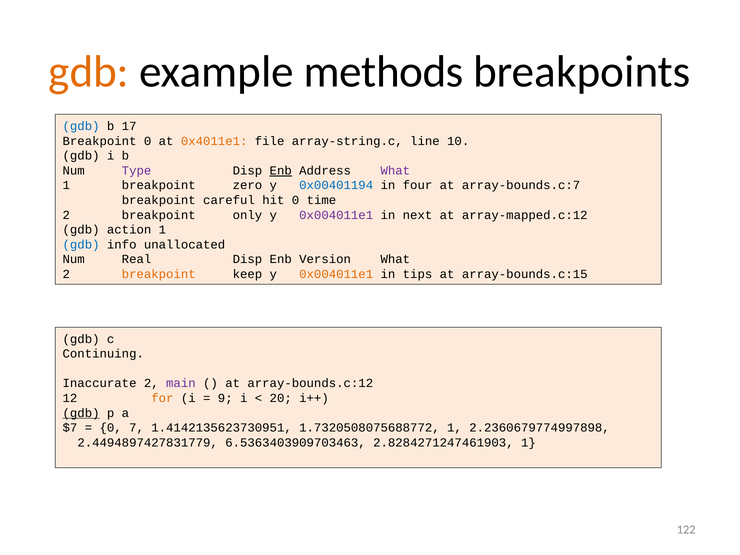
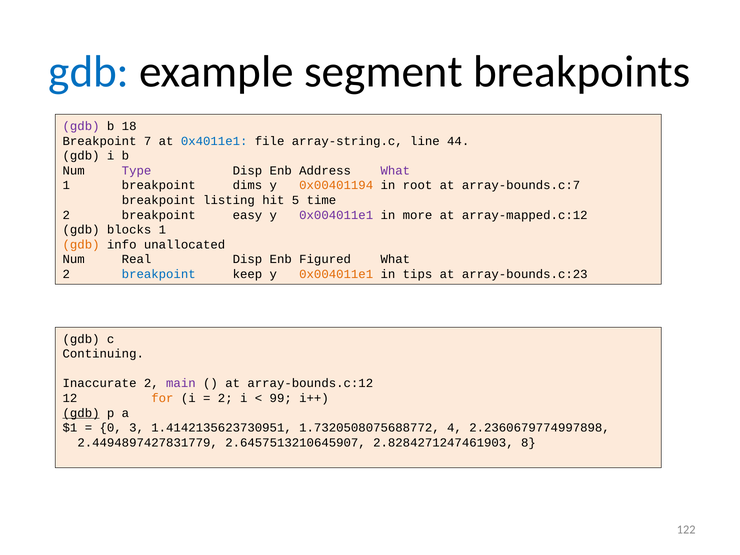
gdb colour: orange -> blue (89, 72)
methods: methods -> segment (384, 72)
gdb colour: blue -> purple (81, 126)
17: 17 -> 18 (129, 126)
Breakpoint 0: 0 -> 7 (148, 141)
0x4011e1 colour: orange -> blue (214, 141)
10: 10 -> 44 (458, 141)
Enb underline: present -> none (281, 171)
zero: zero -> dims (247, 185)
0x00401194 colour: blue -> orange (336, 185)
four: four -> root (418, 185)
careful: careful -> listing (229, 200)
hit 0: 0 -> 5 (296, 200)
only: only -> easy (247, 215)
next: next -> more (418, 215)
action: action -> blocks (129, 230)
gdb colour: blue -> orange (81, 245)
Version: Version -> Figured (325, 259)
breakpoint colour: orange -> blue (159, 274)
array-bounds.c:15: array-bounds.c:15 -> array-bounds.c:23 (525, 274)
9: 9 -> 2 (225, 398)
20: 20 -> 99 (281, 398)
$7: $7 -> $1 (70, 428)
7: 7 -> 3 (137, 428)
1.7320508075688772 1: 1 -> 4 (454, 428)
6.5363403909703463: 6.5363403909703463 -> 2.6457513210645907 (296, 443)
2.8284271247461903 1: 1 -> 8 (528, 443)
